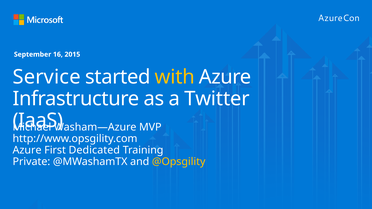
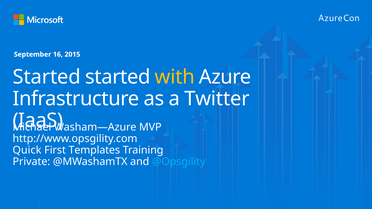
Service: Service -> Started (47, 77)
Azure: Azure -> Quick (27, 150)
Dedicated: Dedicated -> Templates (94, 150)
@Opsgility colour: yellow -> light blue (179, 162)
